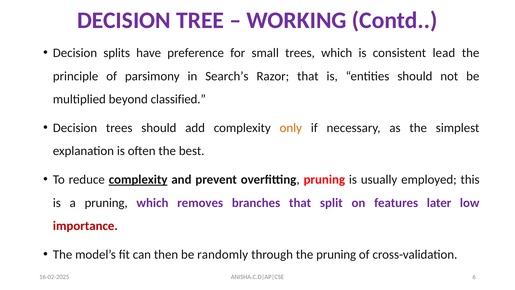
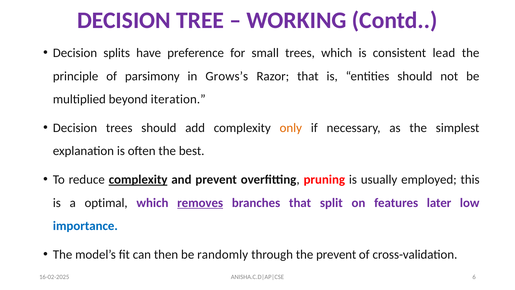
Search’s: Search’s -> Grows’s (227, 76)
classified: classified -> iteration (178, 99)
a pruning: pruning -> optimal (106, 203)
removes underline: none -> present (200, 203)
importance colour: red -> blue (85, 226)
the pruning: pruning -> prevent (336, 254)
